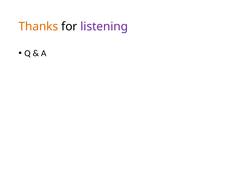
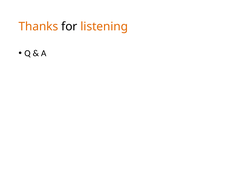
listening colour: purple -> orange (104, 26)
